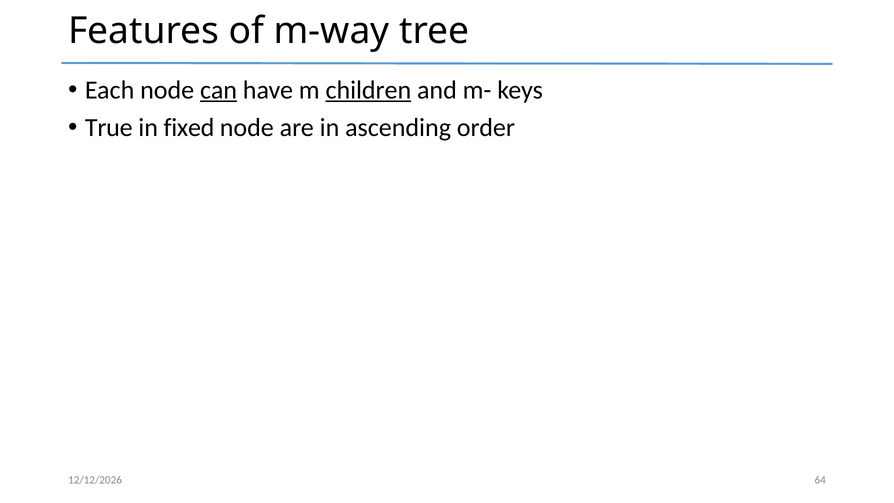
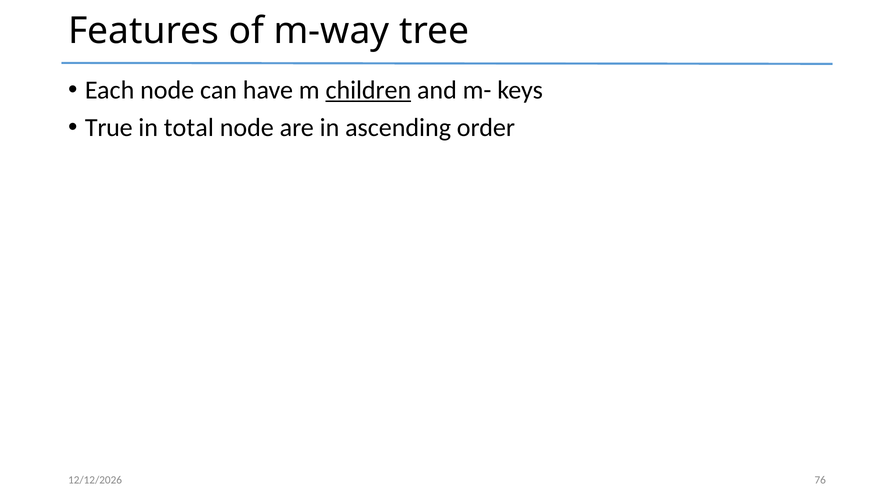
can underline: present -> none (219, 90)
fixed: fixed -> total (189, 128)
64: 64 -> 76 (820, 480)
